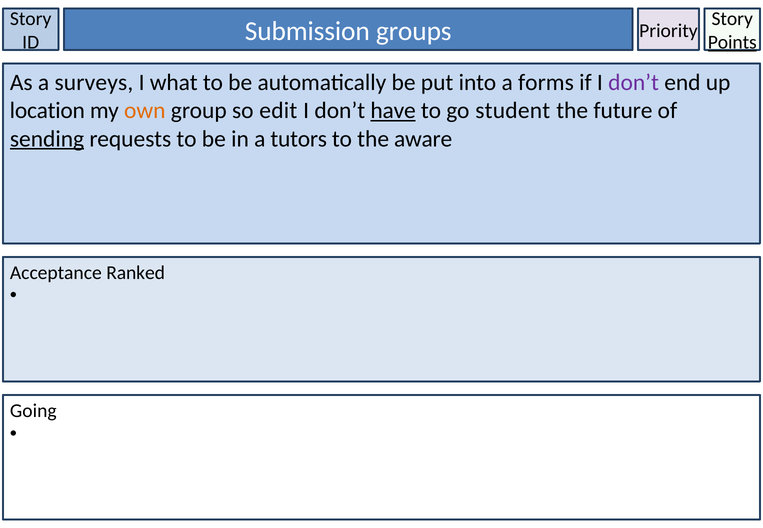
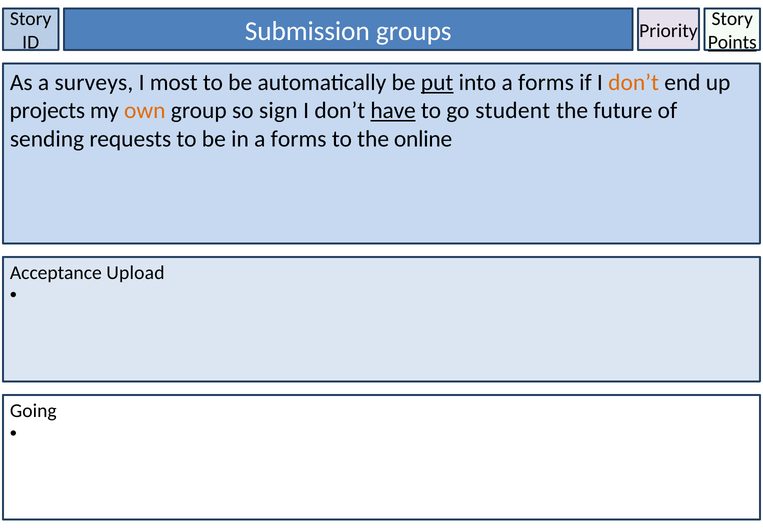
what: what -> most (174, 83)
put underline: none -> present (437, 83)
don’t colour: purple -> orange (634, 83)
location: location -> projects (47, 111)
edit: edit -> sign (278, 111)
sending underline: present -> none (47, 139)
in a tutors: tutors -> forms (299, 139)
aware: aware -> online (423, 139)
Ranked: Ranked -> Upload (135, 273)
